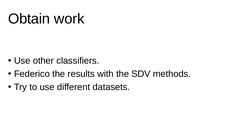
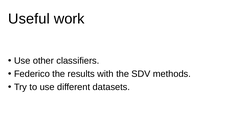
Obtain: Obtain -> Useful (29, 19)
